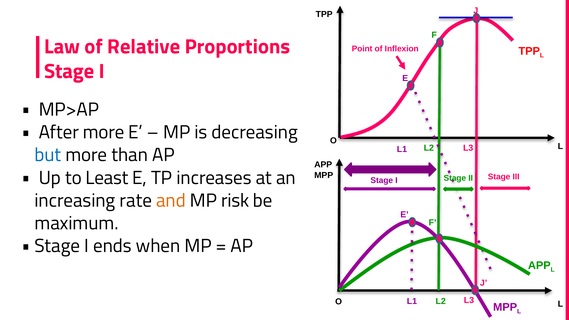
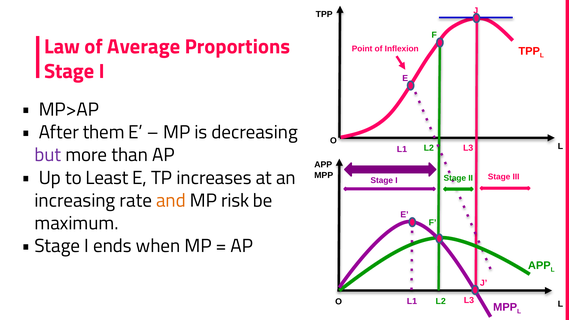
Relative: Relative -> Average (144, 47)
After more: more -> them (104, 132)
but colour: blue -> purple (48, 155)
